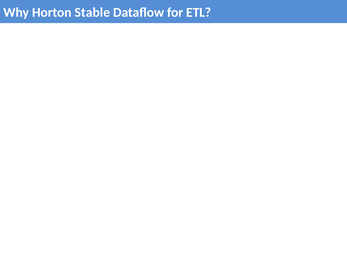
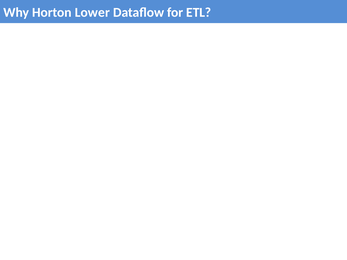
Stable: Stable -> Lower (92, 12)
